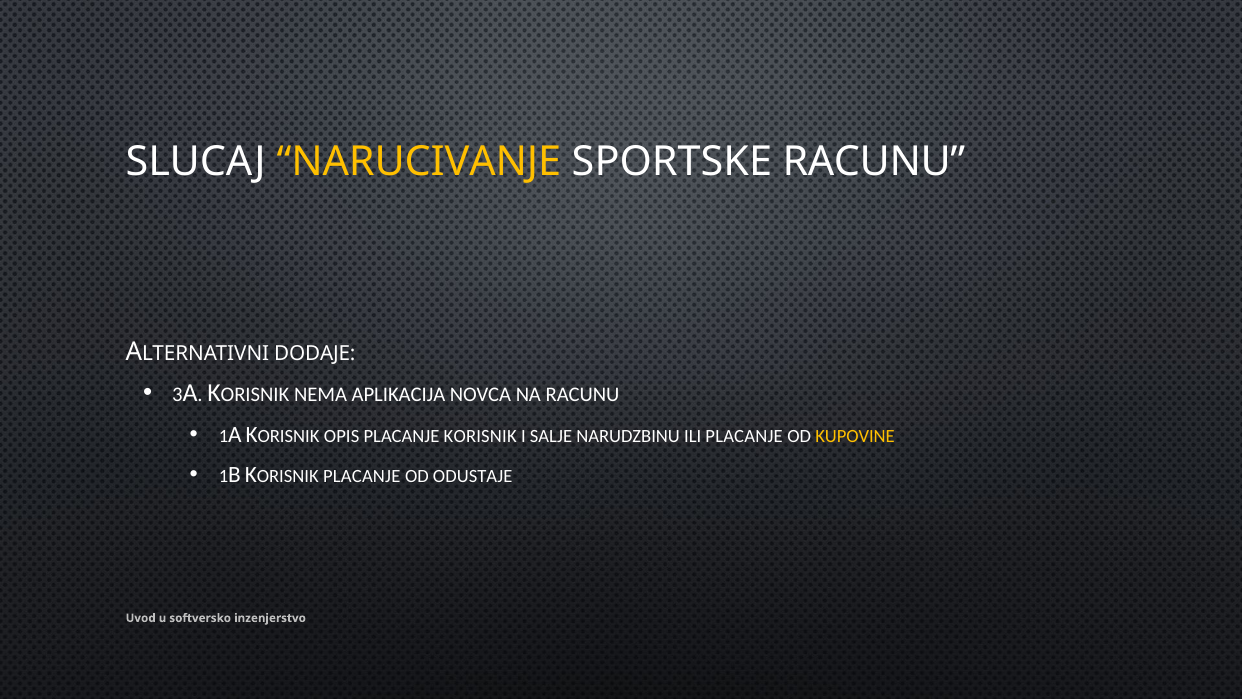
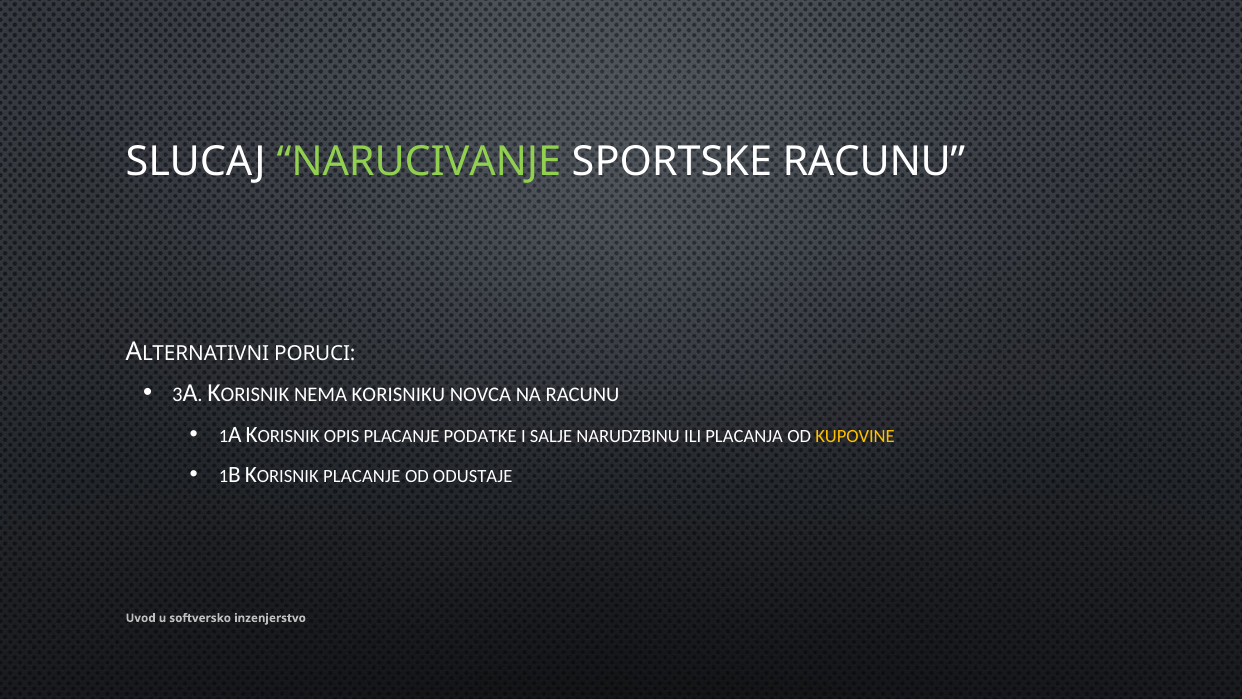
NARUCIVANJE colour: yellow -> light green (419, 162)
DODAJE: DODAJE -> PORUCI (315, 353)
APLIKACIJA: APLIKACIJA -> KORISNIKU (398, 394)
KORISNIK: KORISNIK -> PODATKE (480, 436)
ILI PLACANJE: PLACANJE -> PLACANJA (744, 436)
